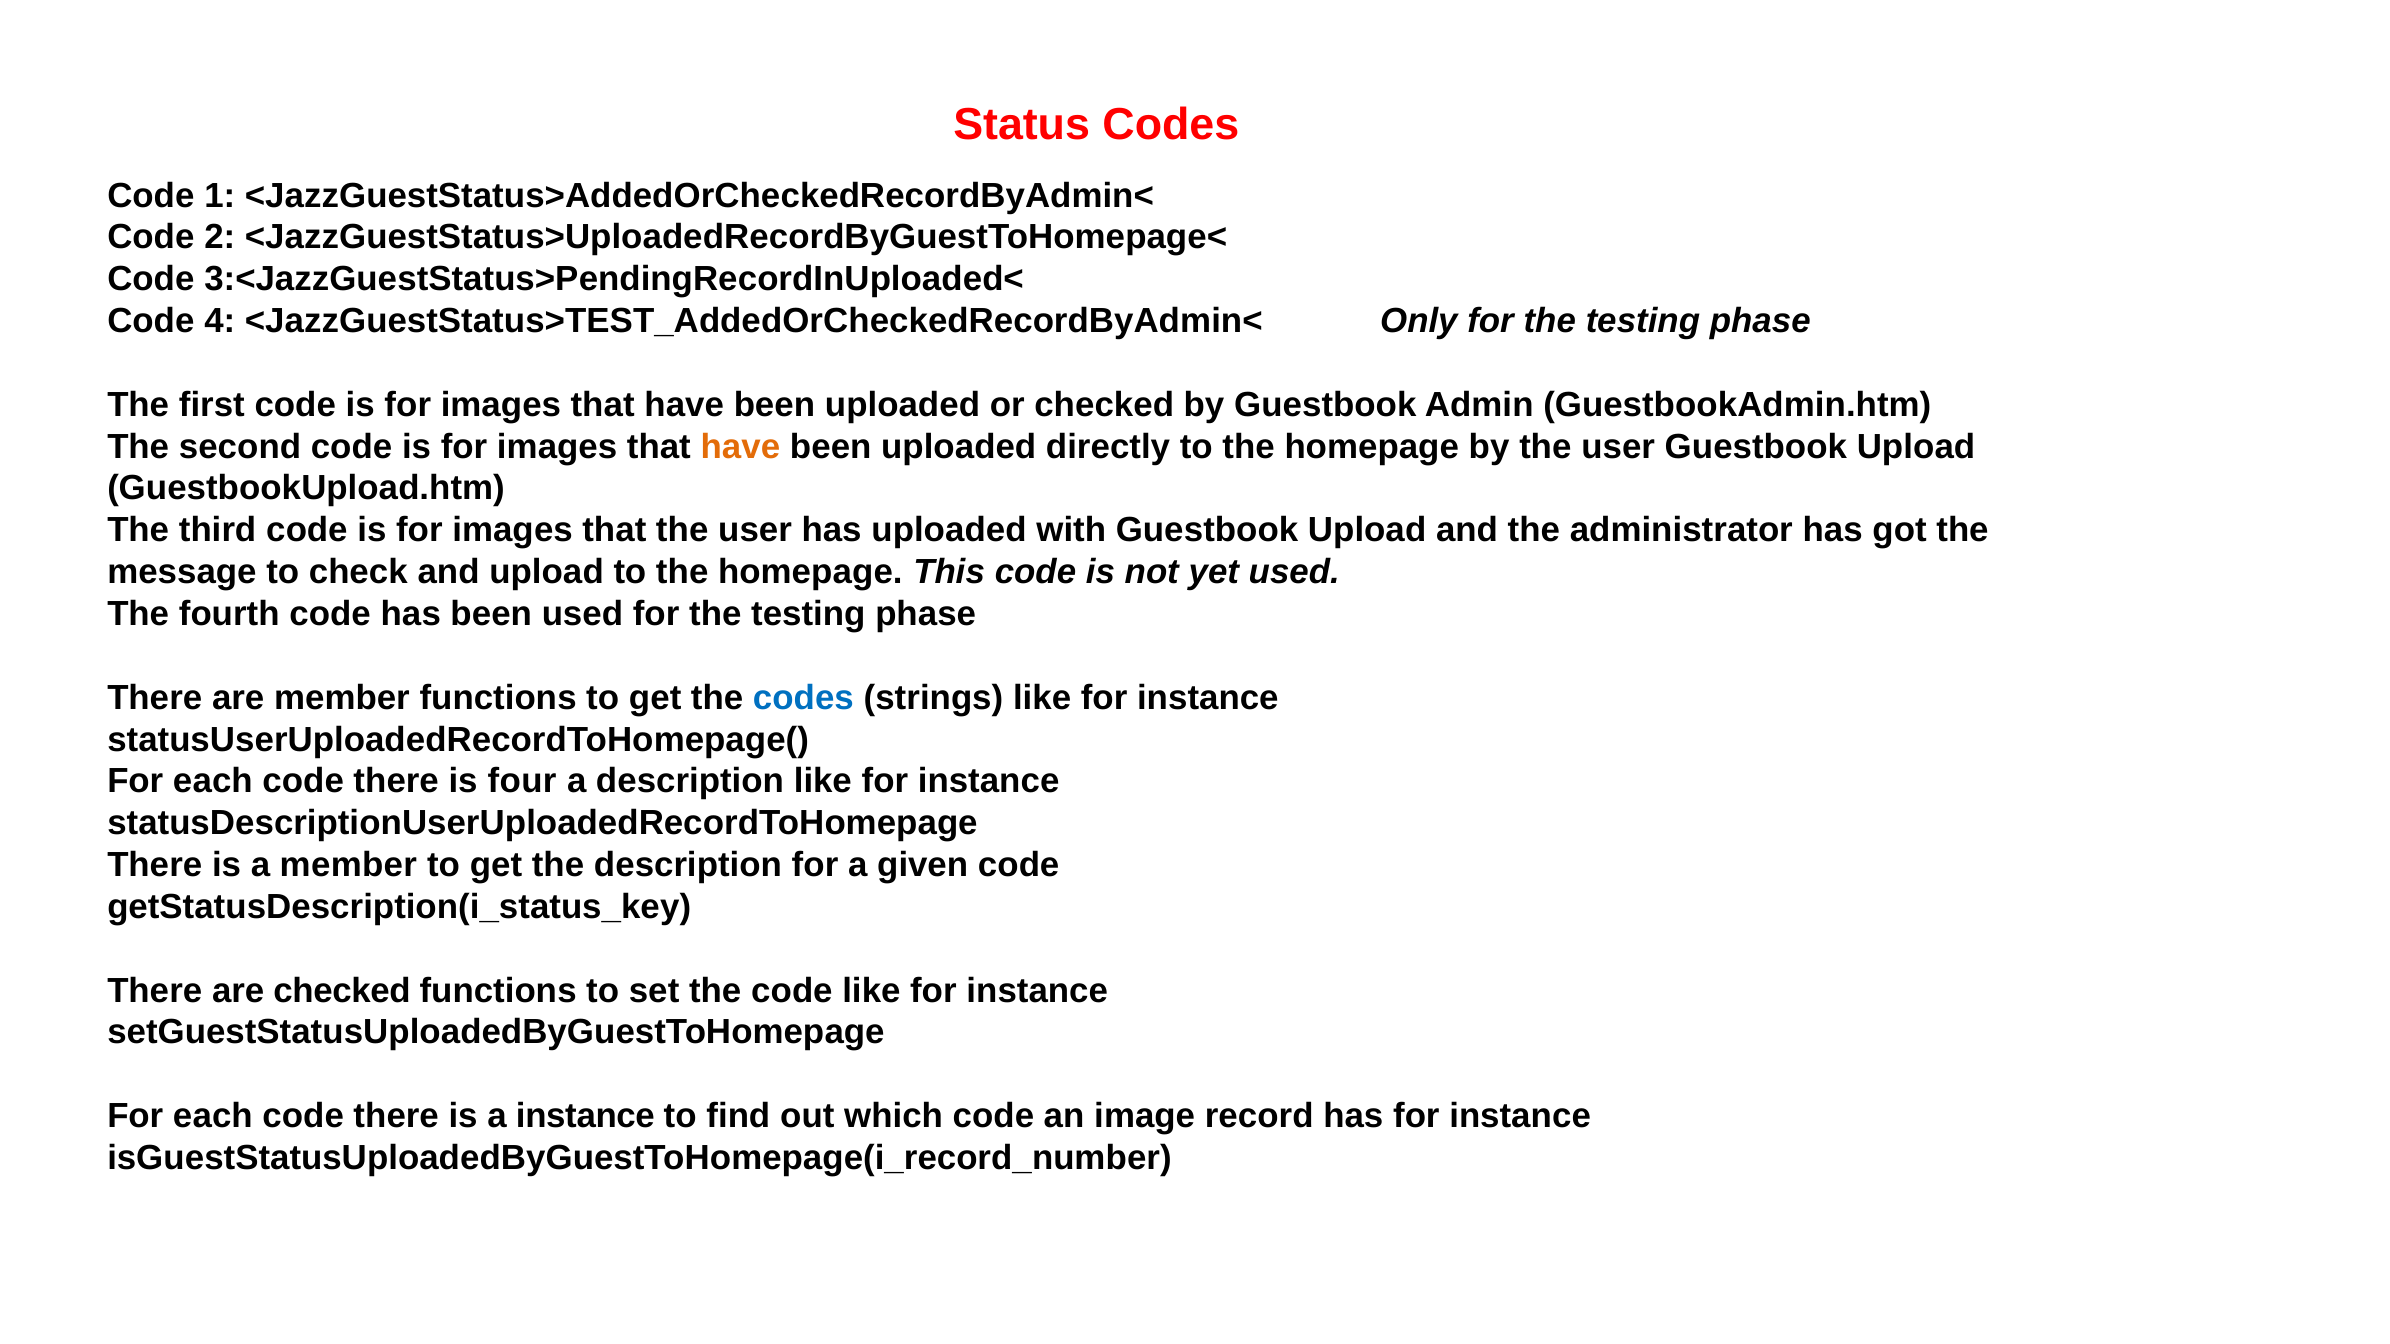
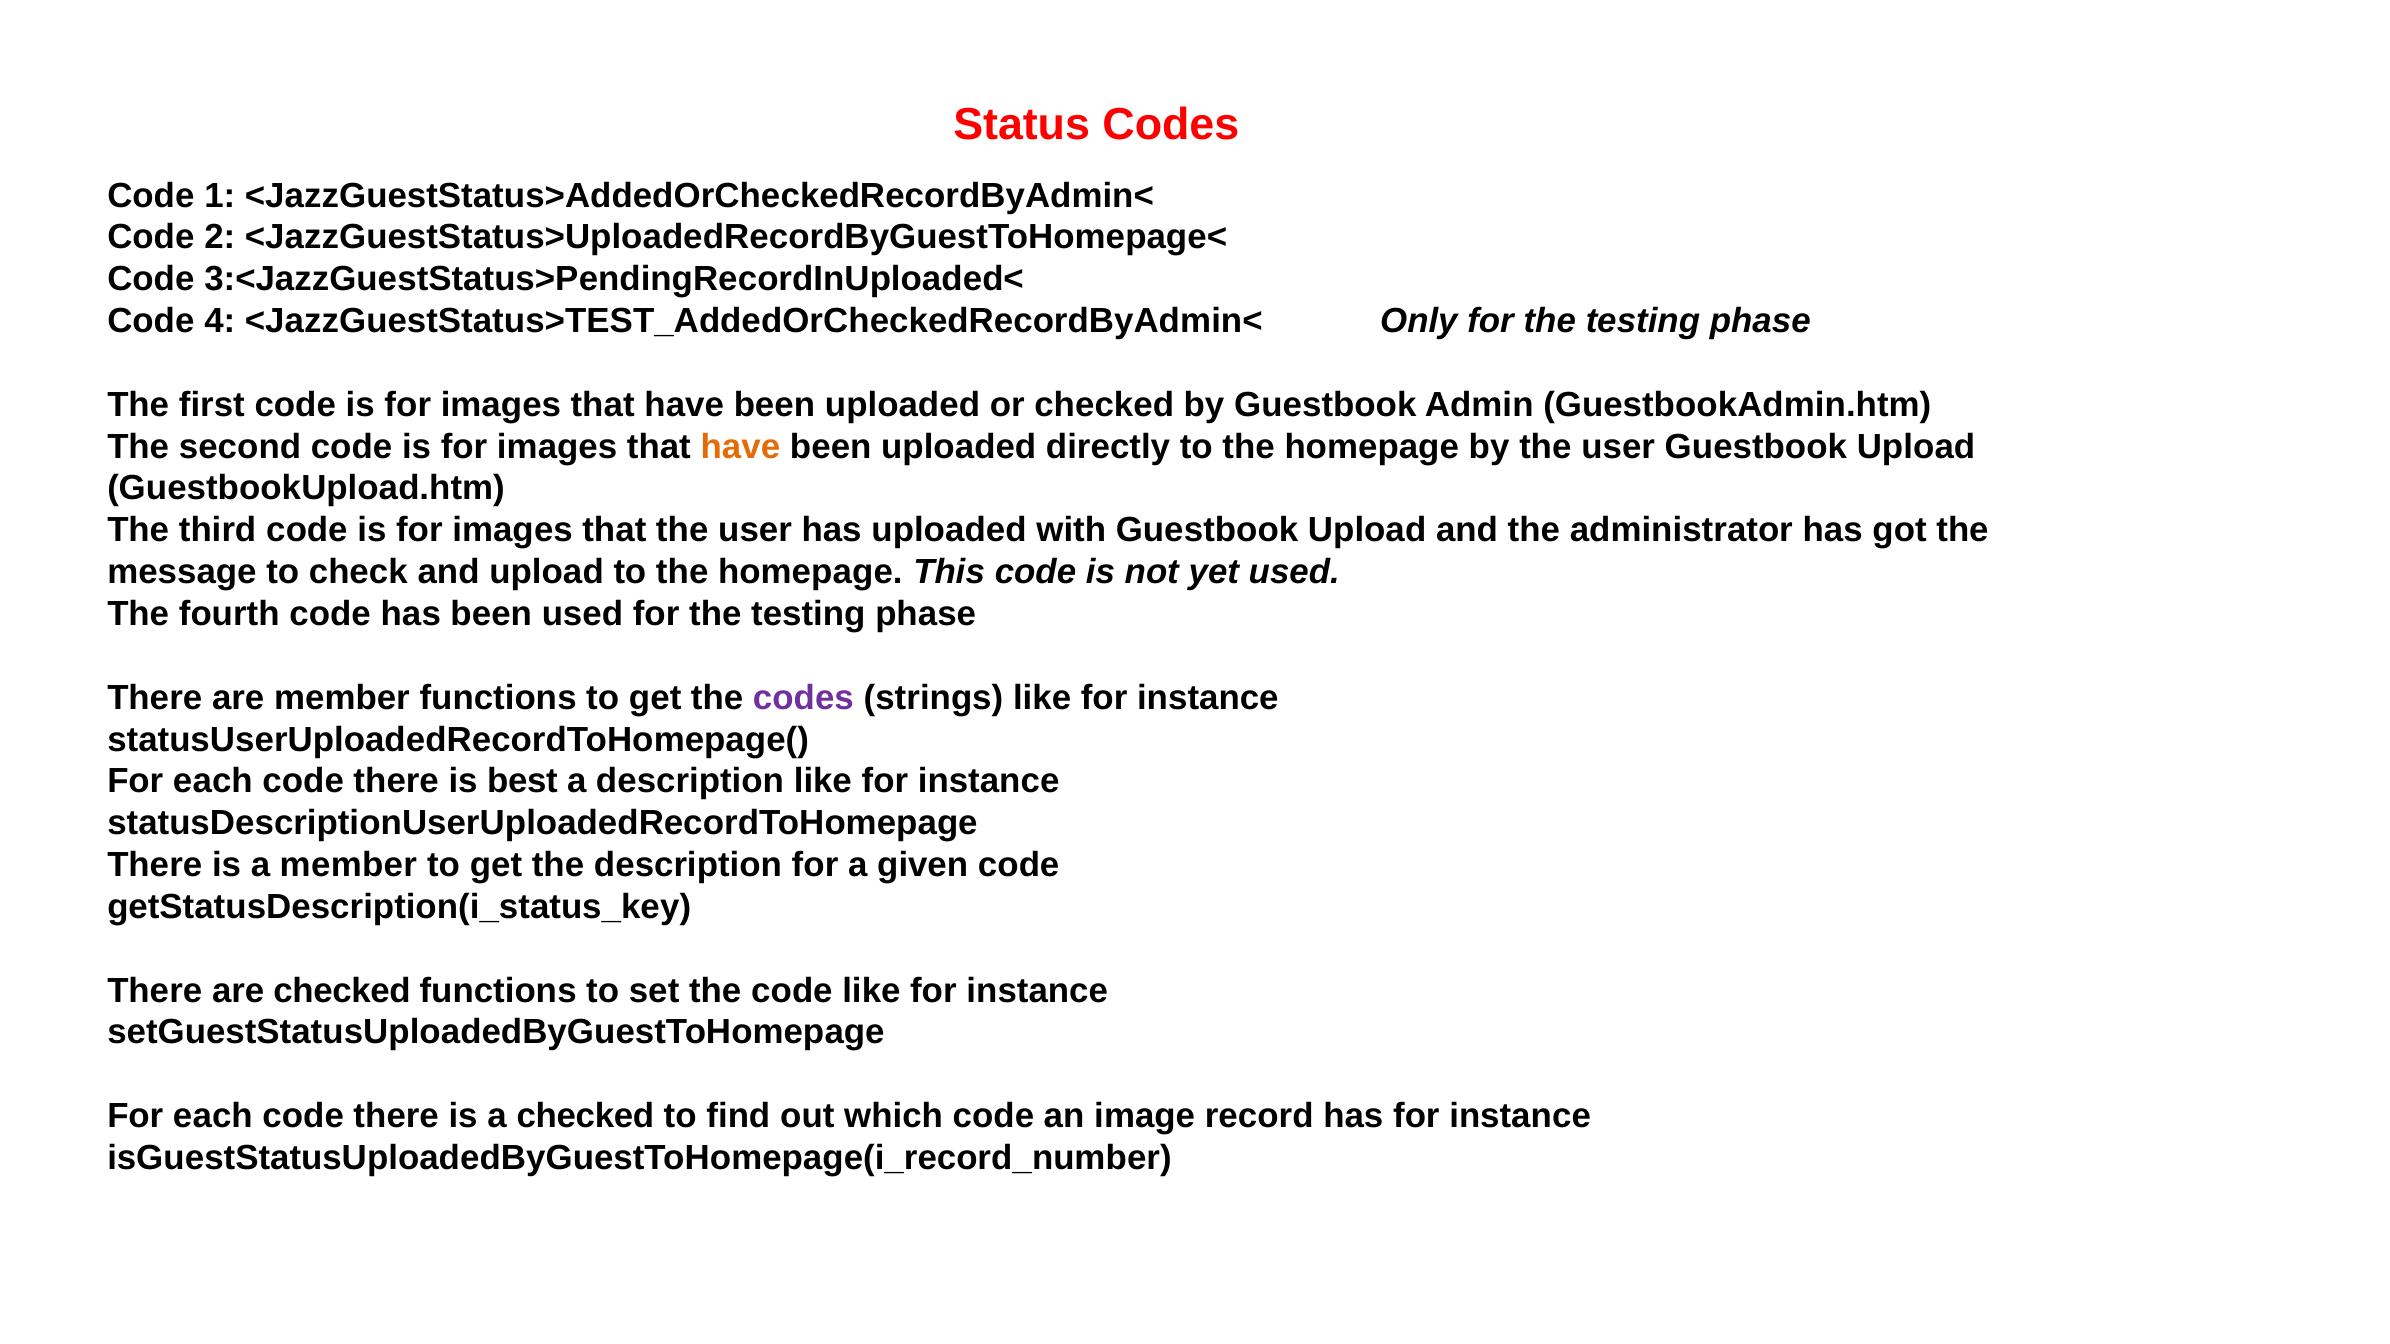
codes colour: blue -> purple (803, 698)
four: four -> best (522, 782)
a instance: instance -> checked (585, 1116)
